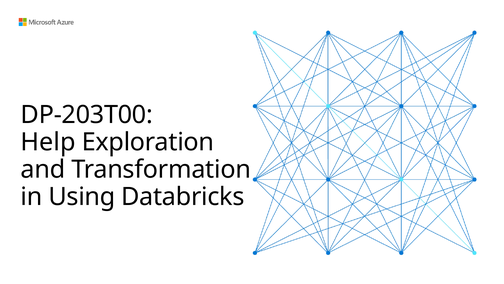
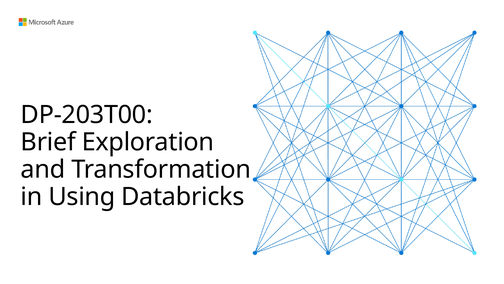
Help: Help -> Brief (48, 142)
